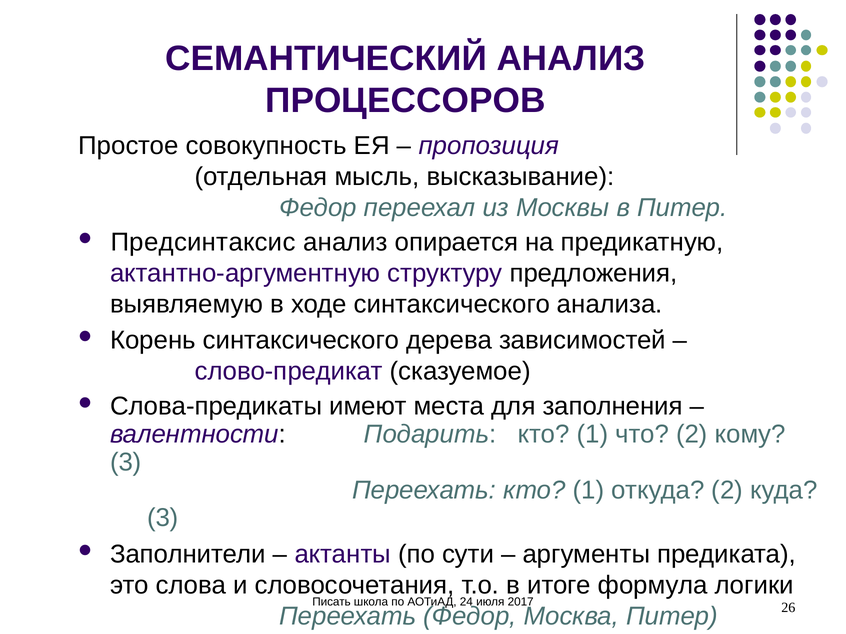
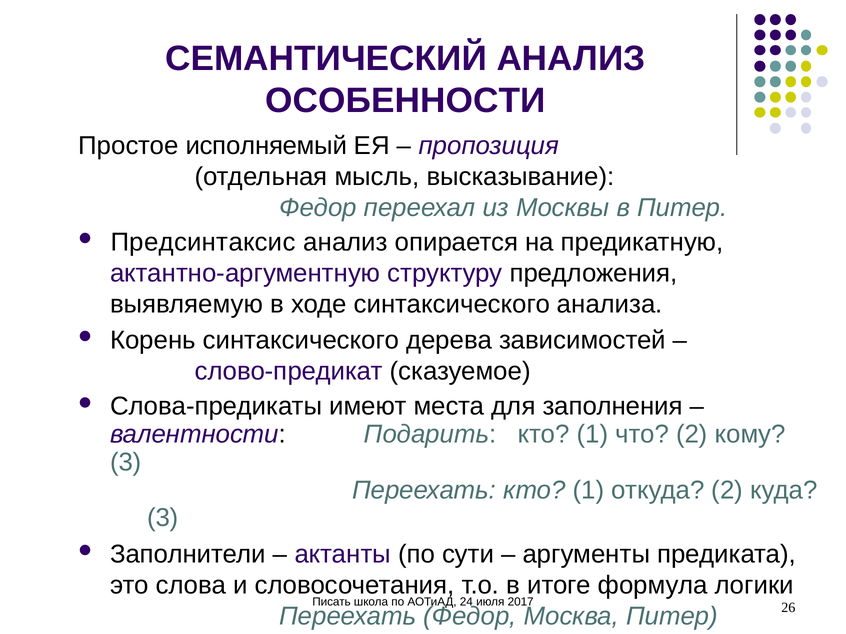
ПРОЦЕССОРОВ: ПРОЦЕССОРОВ -> ОСОБЕННОСТИ (405, 101)
совокупность: совокупность -> исполняемый (266, 146)
